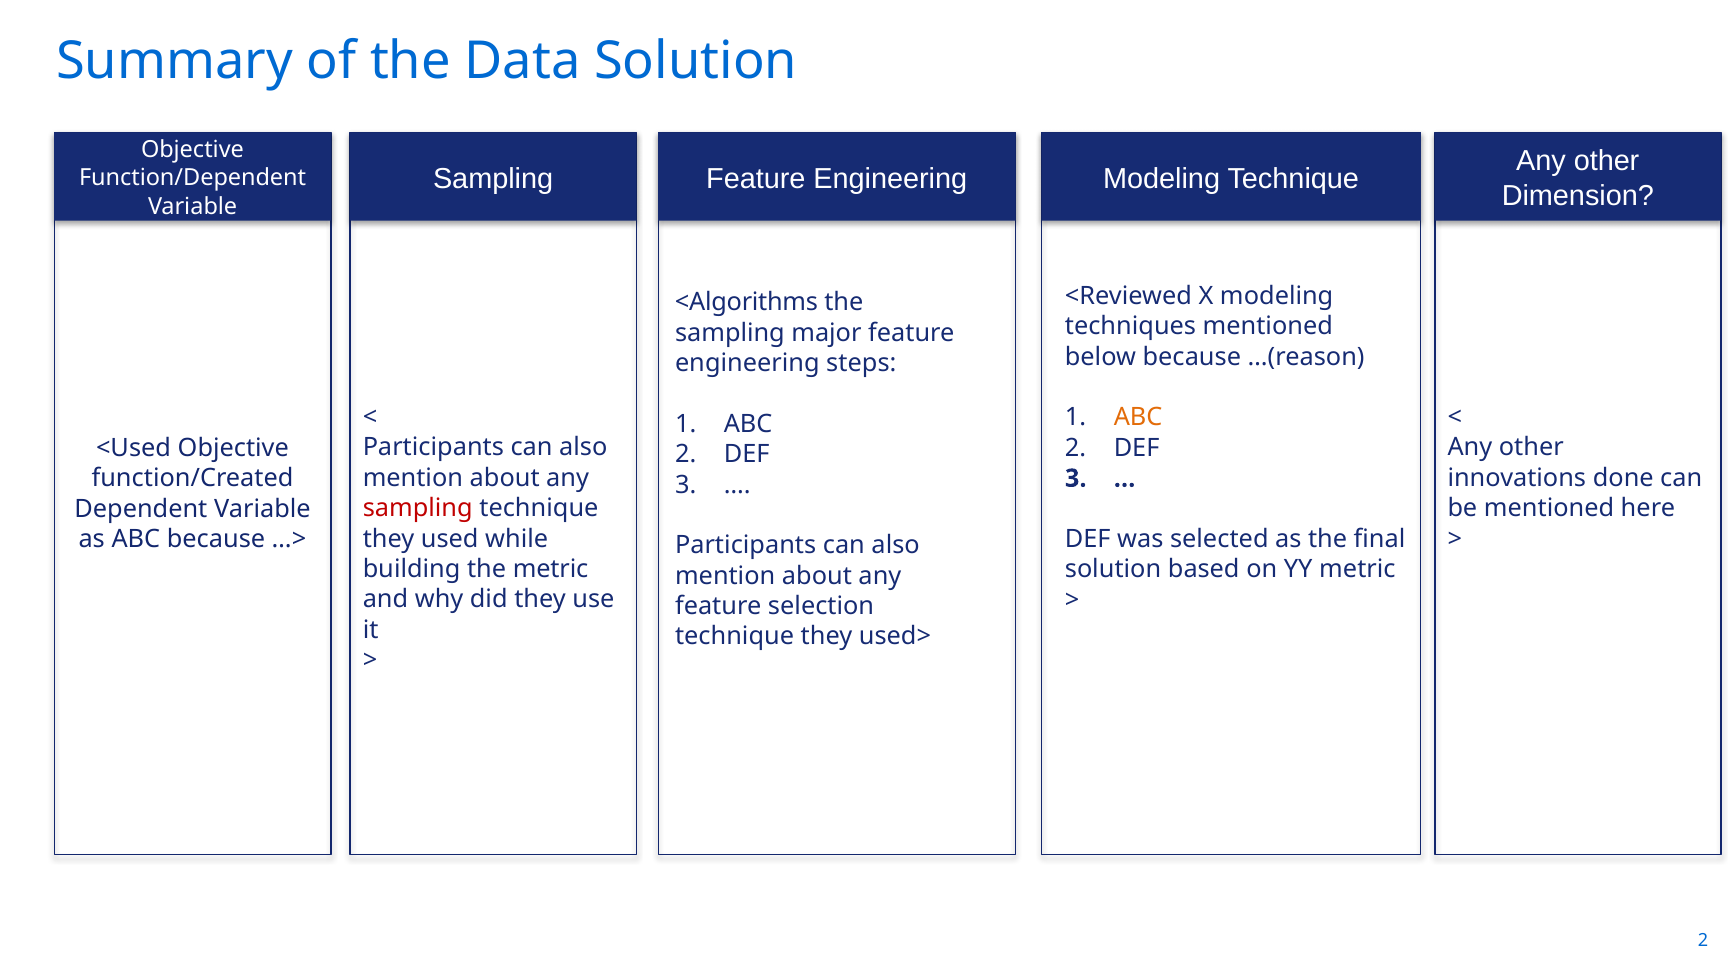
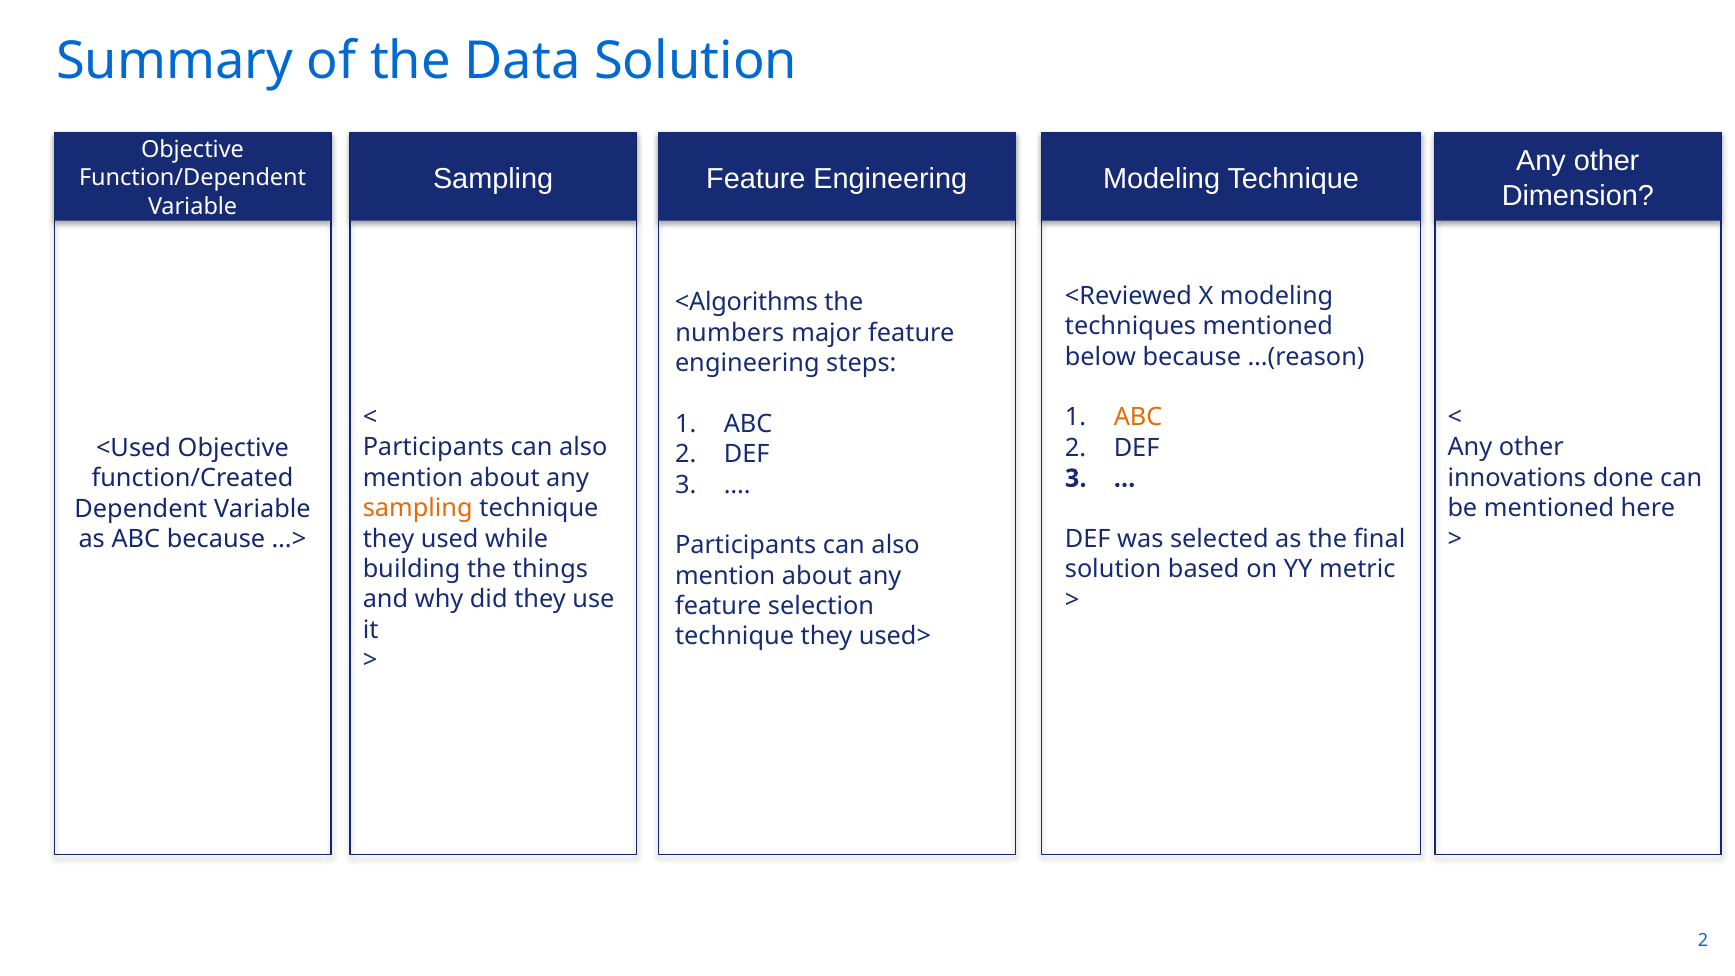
sampling: sampling -> numbers (730, 333)
sampling colour: red -> orange (418, 508)
the metric: metric -> things (550, 569)
